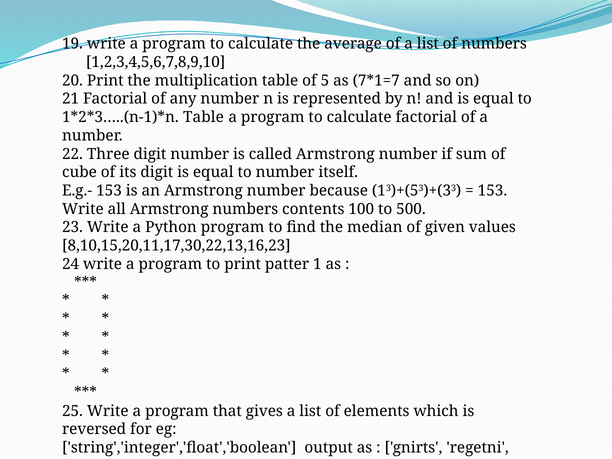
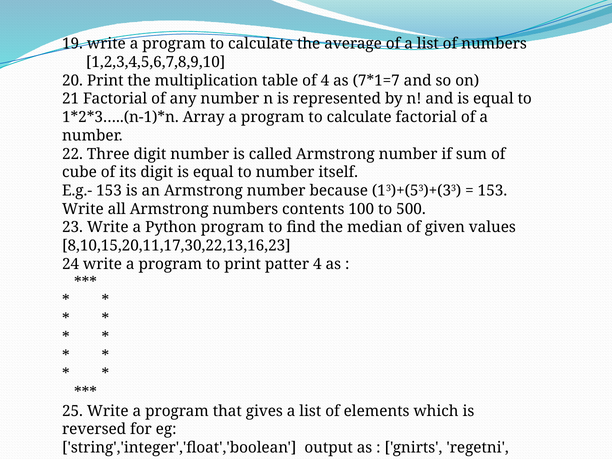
of 5: 5 -> 4 (325, 81)
Table: Table -> Array (204, 117)
patter 1: 1 -> 4 (317, 264)
